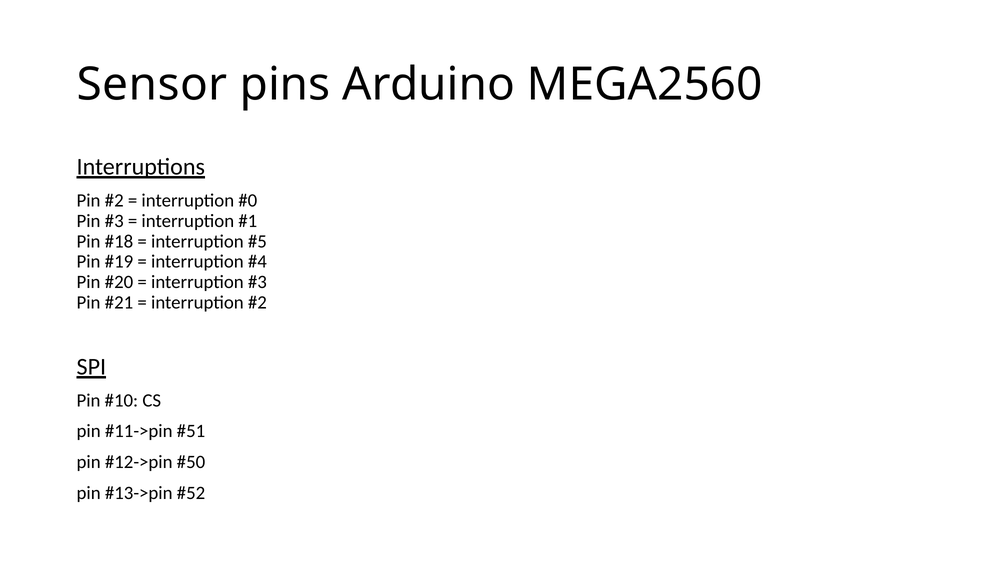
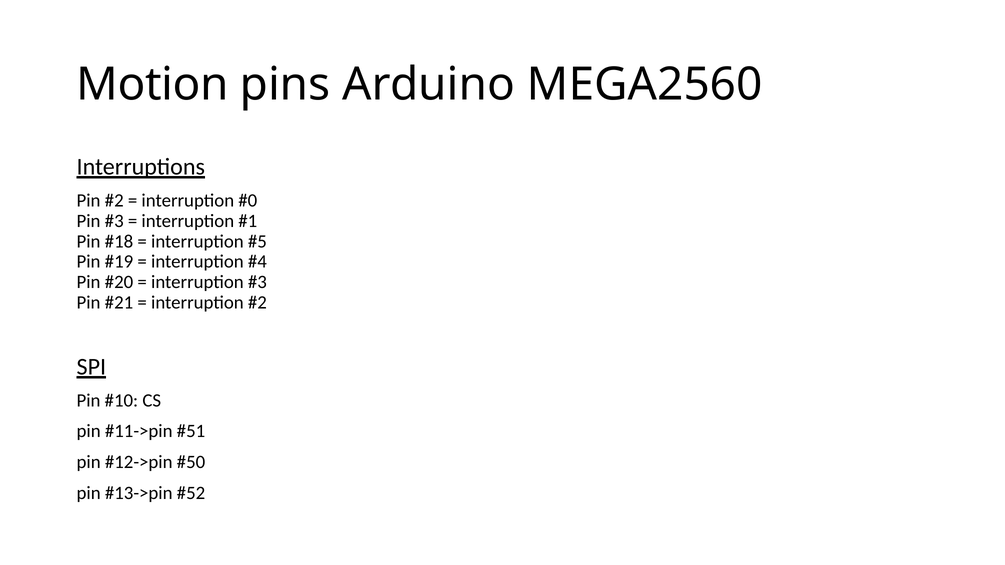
Sensor: Sensor -> Motion (152, 84)
